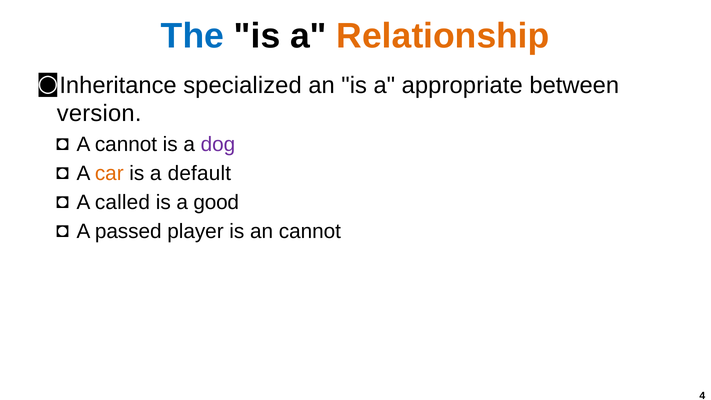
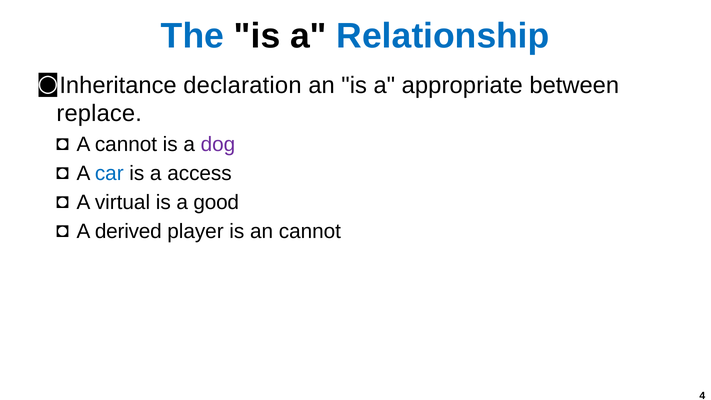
Relationship colour: orange -> blue (443, 36)
specialized: specialized -> declaration (242, 85)
version: version -> replace (99, 114)
car colour: orange -> blue (109, 173)
default: default -> access (199, 173)
called: called -> virtual (122, 202)
passed: passed -> derived (128, 231)
